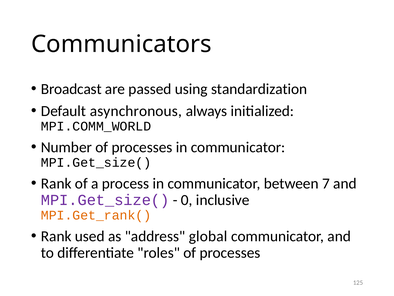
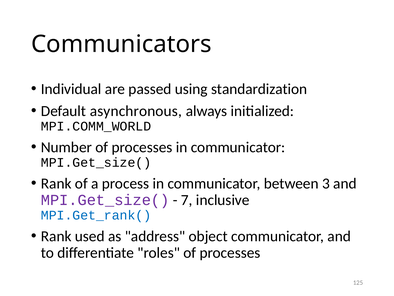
Broadcast: Broadcast -> Individual (71, 89)
7: 7 -> 3 (326, 183)
0: 0 -> 7 (187, 200)
MPI.Get_rank( colour: orange -> blue (96, 215)
global: global -> object (208, 236)
